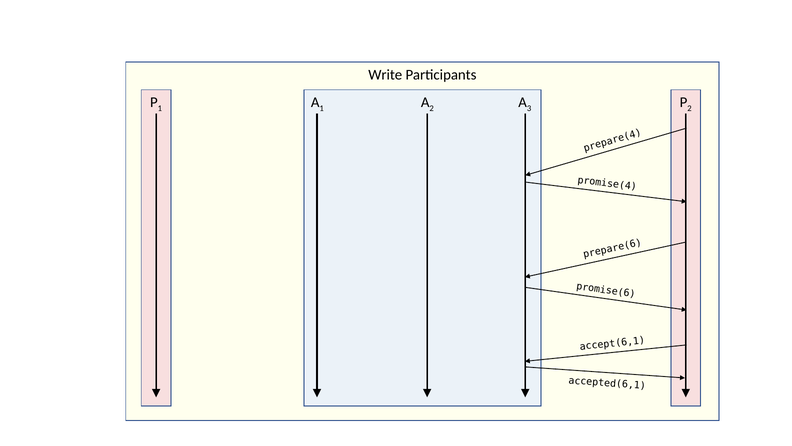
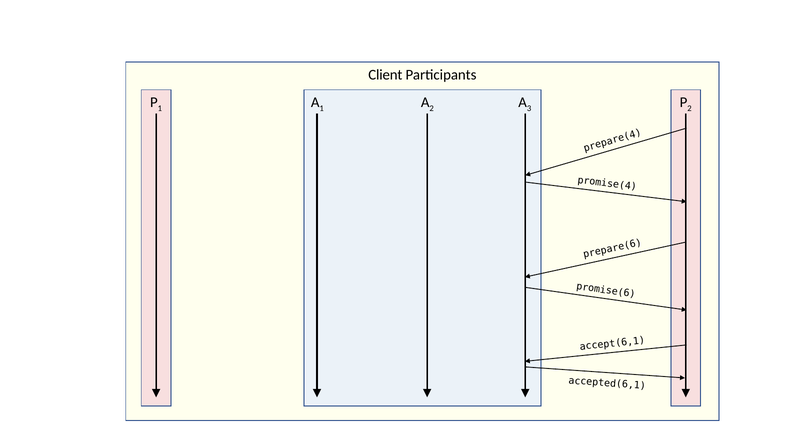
Write: Write -> Client (385, 75)
